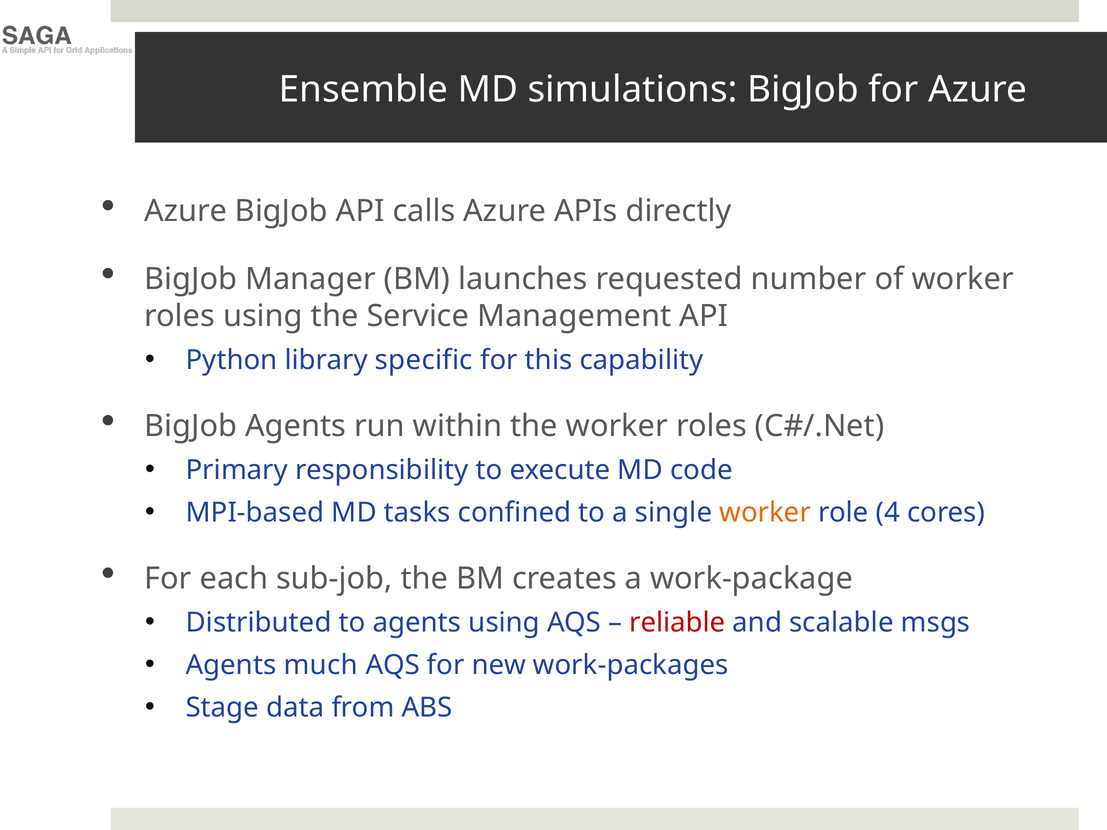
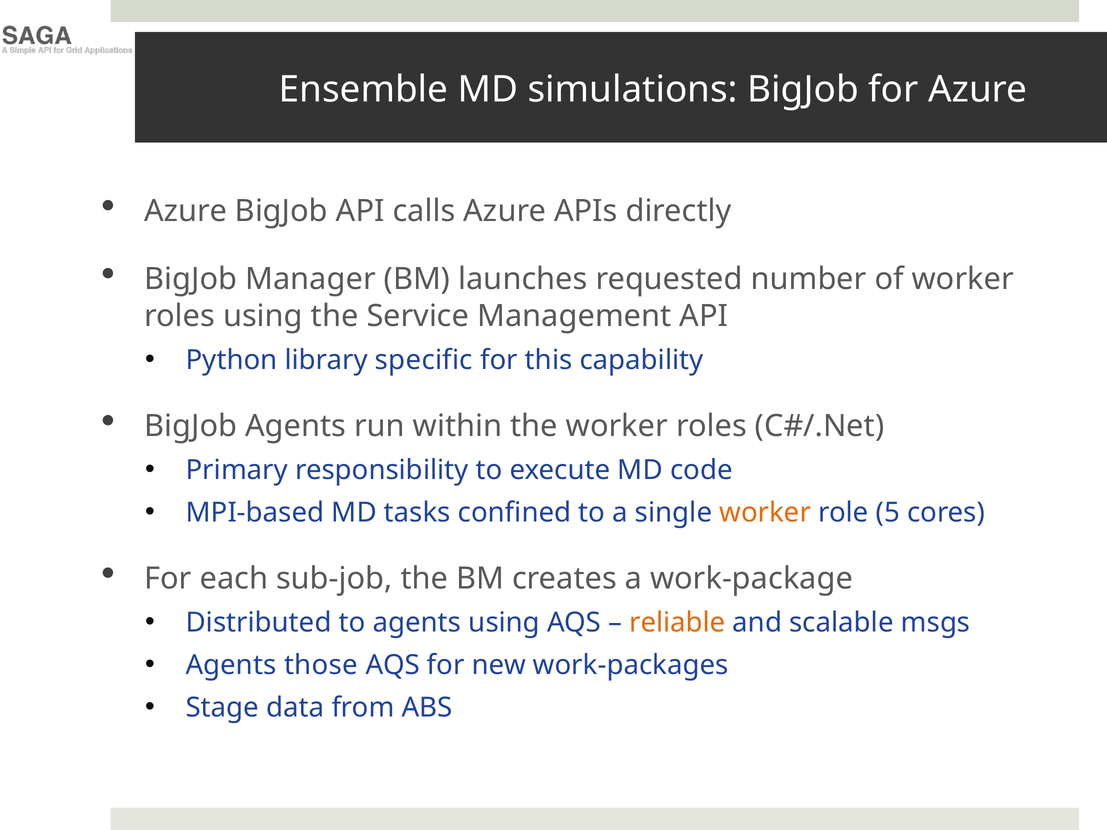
4: 4 -> 5 (888, 513)
reliable colour: red -> orange (677, 623)
much: much -> those (321, 665)
